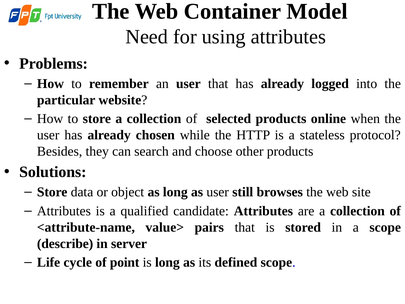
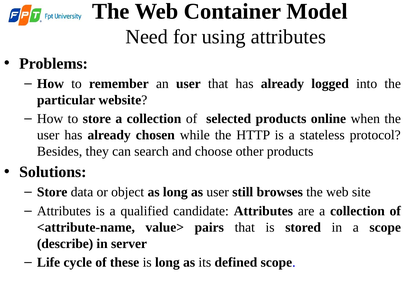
point: point -> these (125, 262)
